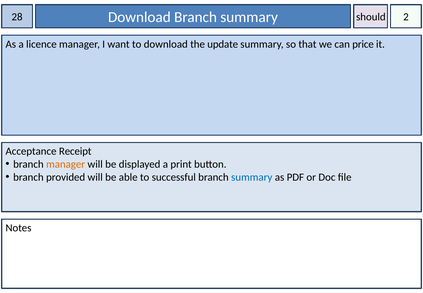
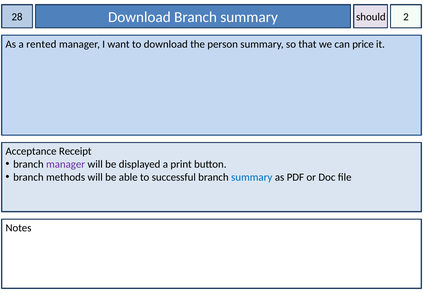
licence: licence -> rented (41, 44)
update: update -> person (223, 44)
manager colour: orange -> purple (66, 164)
provided: provided -> methods (66, 177)
